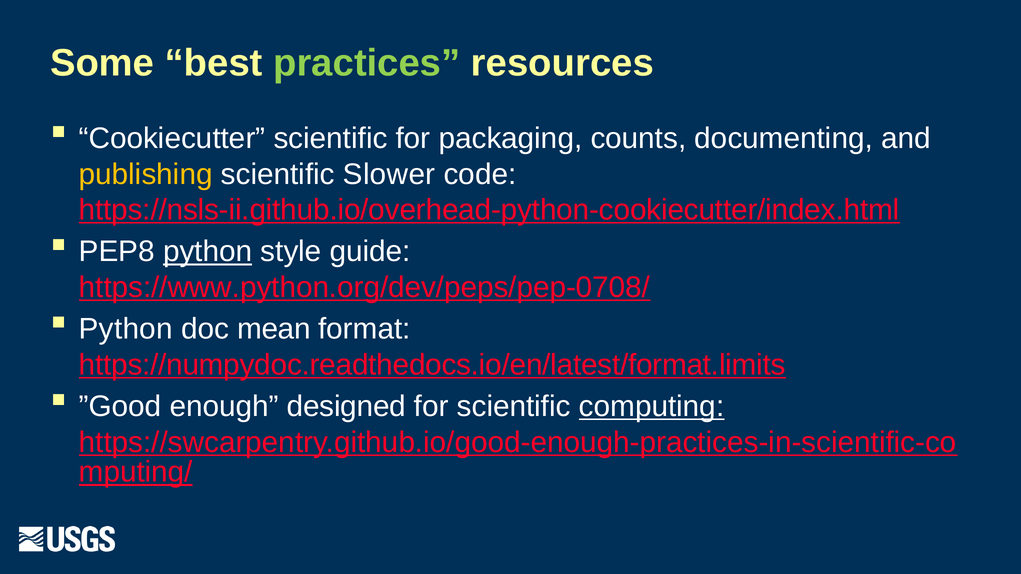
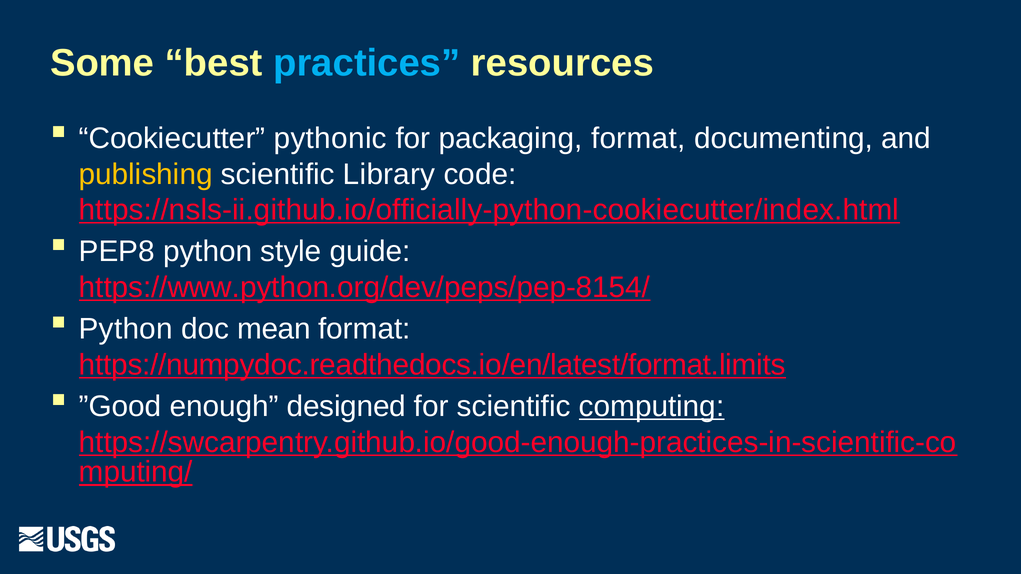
practices colour: light green -> light blue (367, 63)
Cookiecutter scientific: scientific -> pythonic (330, 139)
packaging counts: counts -> format (638, 139)
Slower: Slower -> Library (389, 174)
https://nsls-ii.github.io/overhead-python-cookiecutter/index.html: https://nsls-ii.github.io/overhead-python-cookiecutter/index.html -> https://nsls-ii.github.io/officially-python-cookiecutter/index.html (489, 210)
python underline: present -> none (208, 252)
https://www.python.org/dev/peps/pep-0708/: https://www.python.org/dev/peps/pep-0708/ -> https://www.python.org/dev/peps/pep-8154/ (365, 288)
